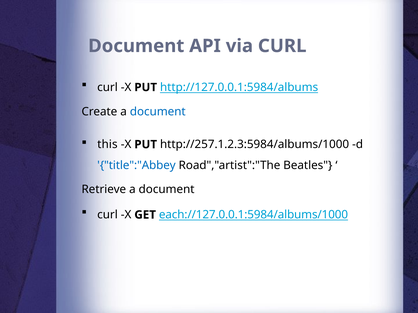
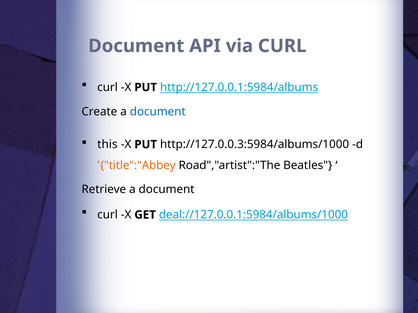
http://257.1.2.3:5984/albums/1000: http://257.1.2.3:5984/albums/1000 -> http://127.0.0.3:5984/albums/1000 (255, 145)
title":"Abbey colour: blue -> orange (136, 166)
each://127.0.0.1:5984/albums/1000: each://127.0.0.1:5984/albums/1000 -> deal://127.0.0.1:5984/albums/1000 (253, 215)
